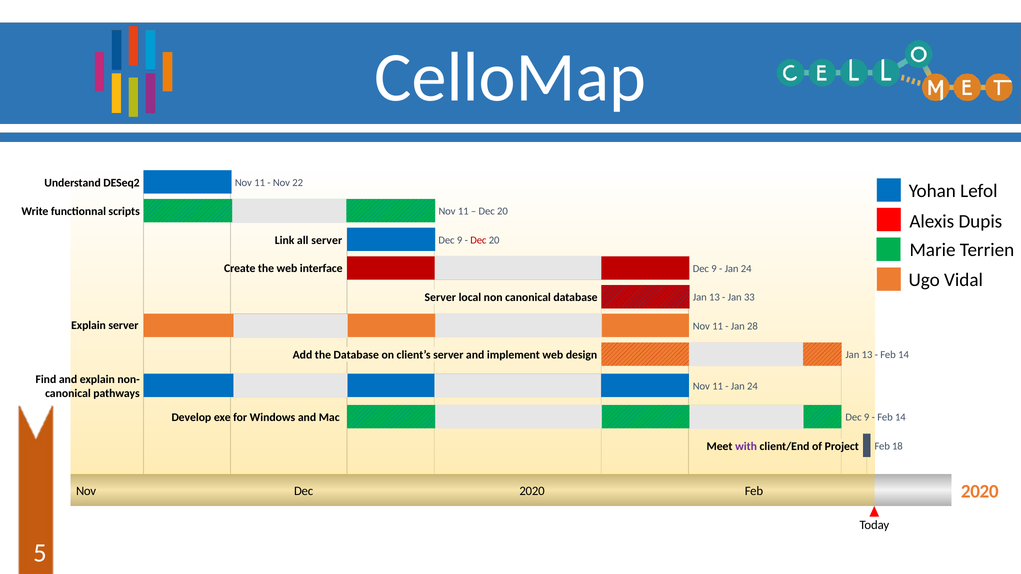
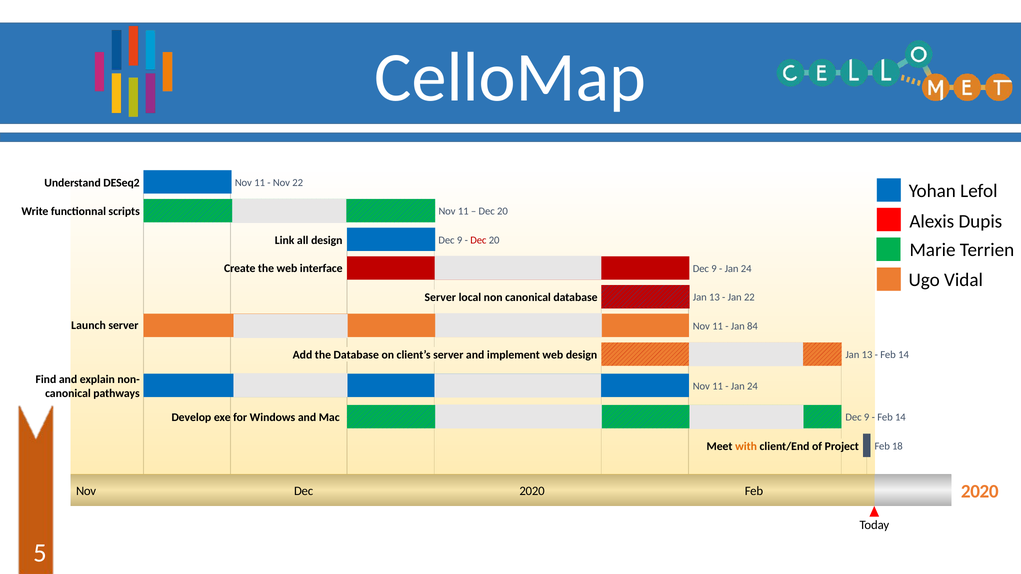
all server: server -> design (327, 240)
Jan 33: 33 -> 22 (749, 298)
Explain: Explain -> Launch (88, 326)
28: 28 -> 84 (752, 326)
with colour: purple -> orange (746, 446)
